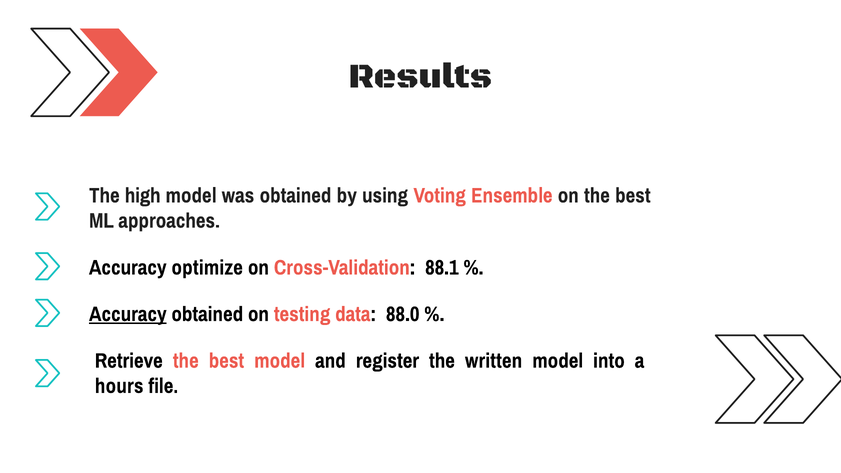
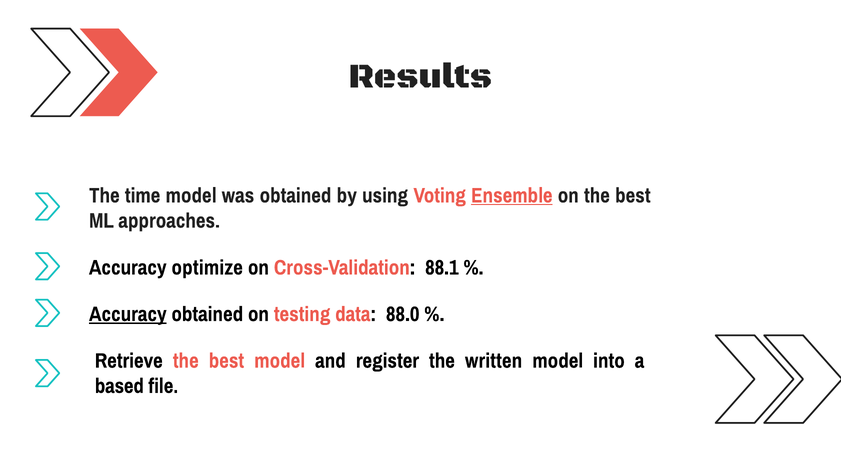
high: high -> time (143, 196)
Ensemble underline: none -> present (512, 196)
hours: hours -> based (119, 386)
